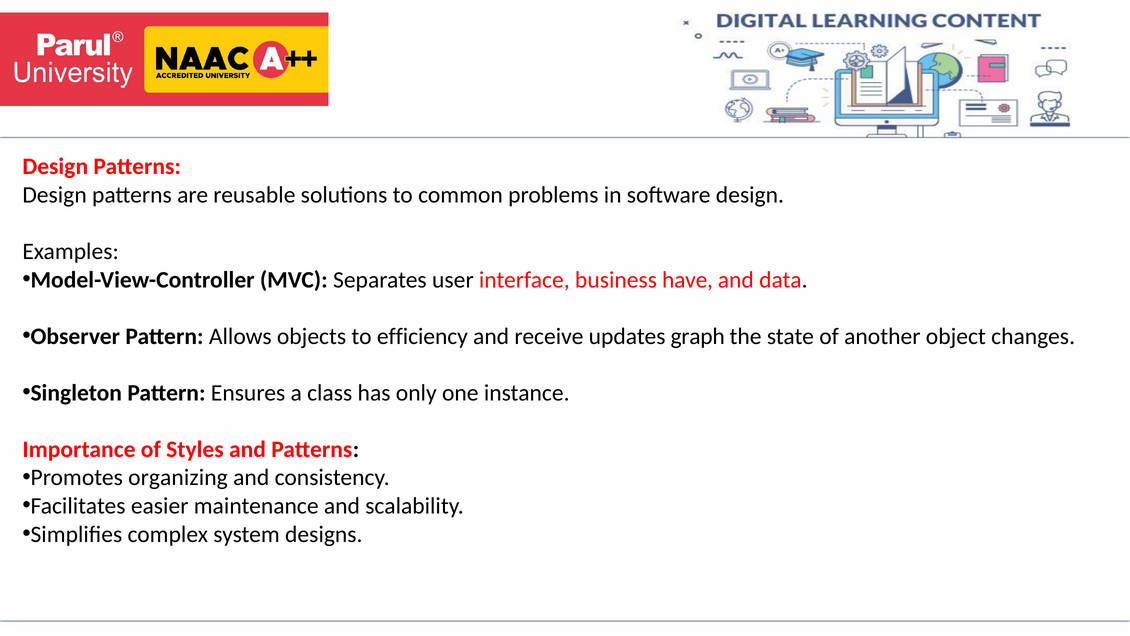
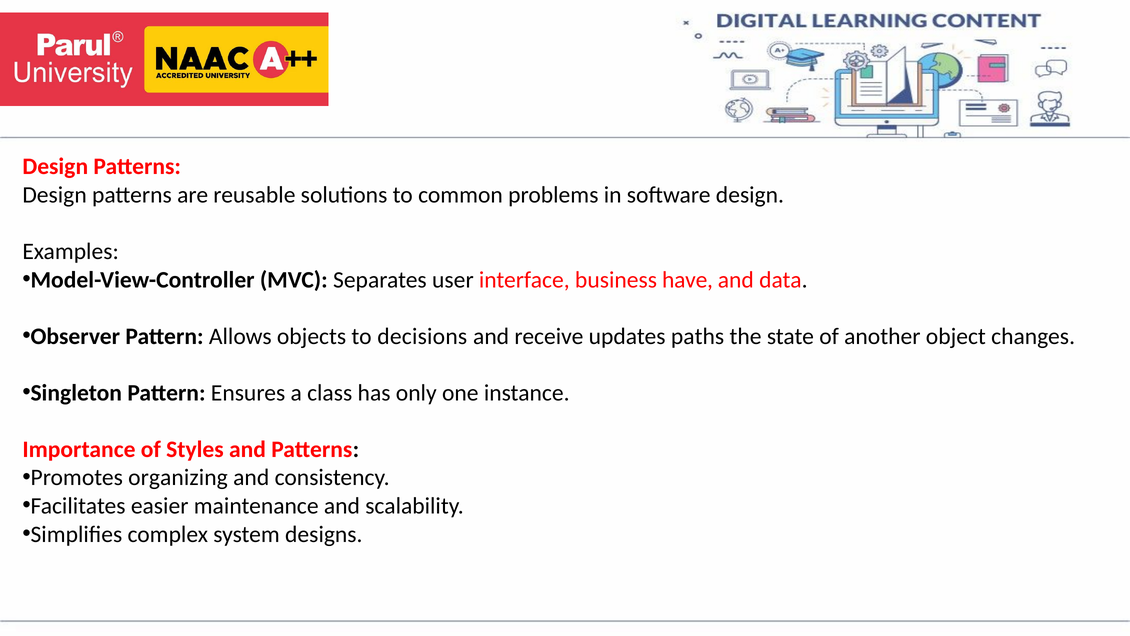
efficiency: efficiency -> decisions (422, 336)
graph: graph -> paths (698, 336)
